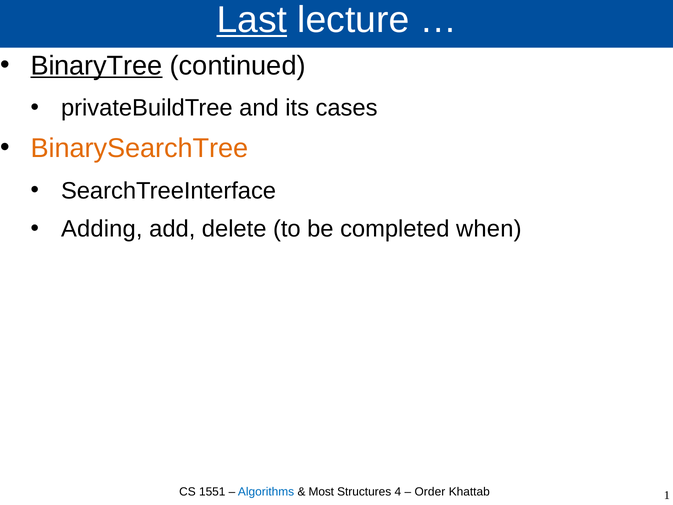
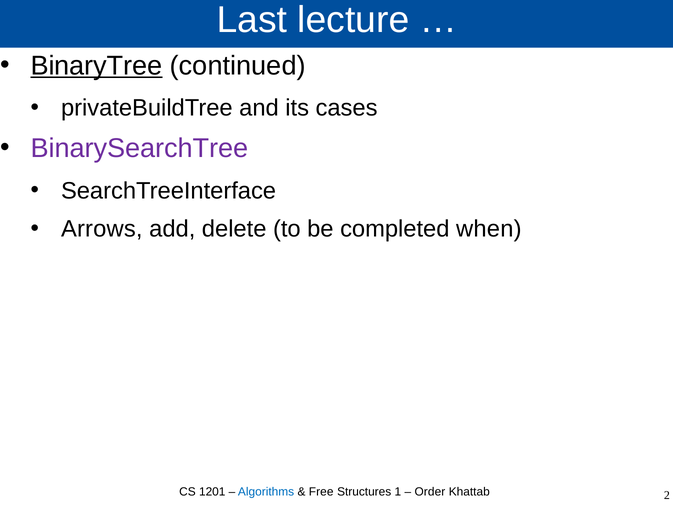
Last underline: present -> none (252, 20)
BinarySearchTree colour: orange -> purple (139, 148)
Adding: Adding -> Arrows (102, 229)
1551: 1551 -> 1201 (212, 492)
Most: Most -> Free (321, 492)
4: 4 -> 1 (398, 492)
1: 1 -> 2 (667, 495)
